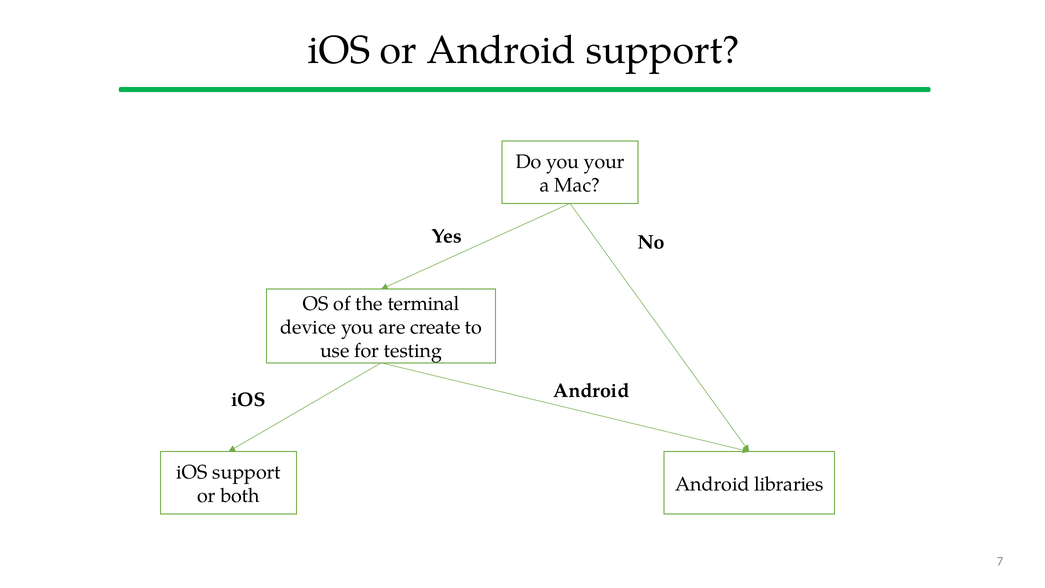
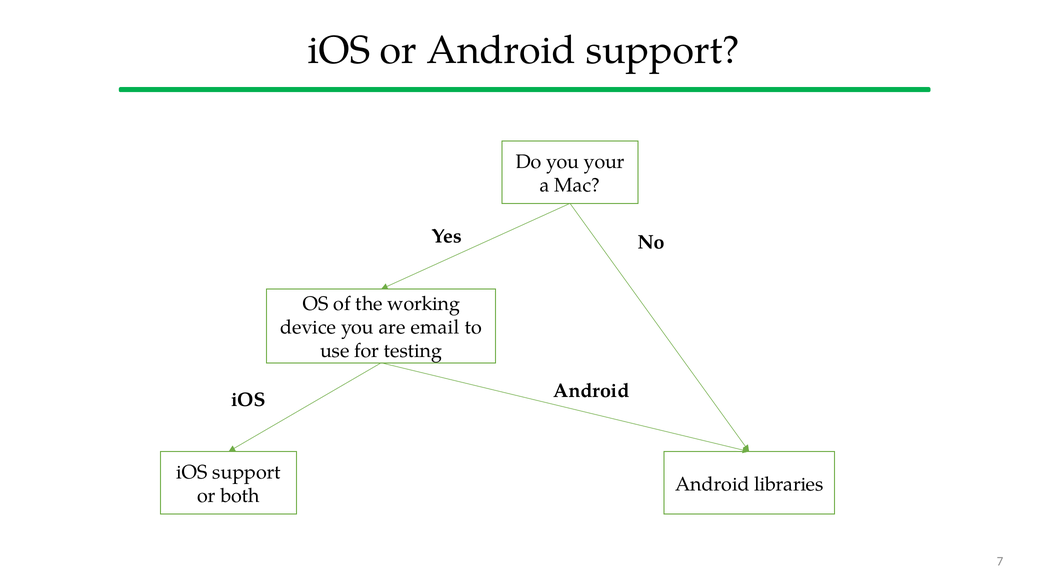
terminal: terminal -> working (424, 304)
create: create -> email (435, 327)
